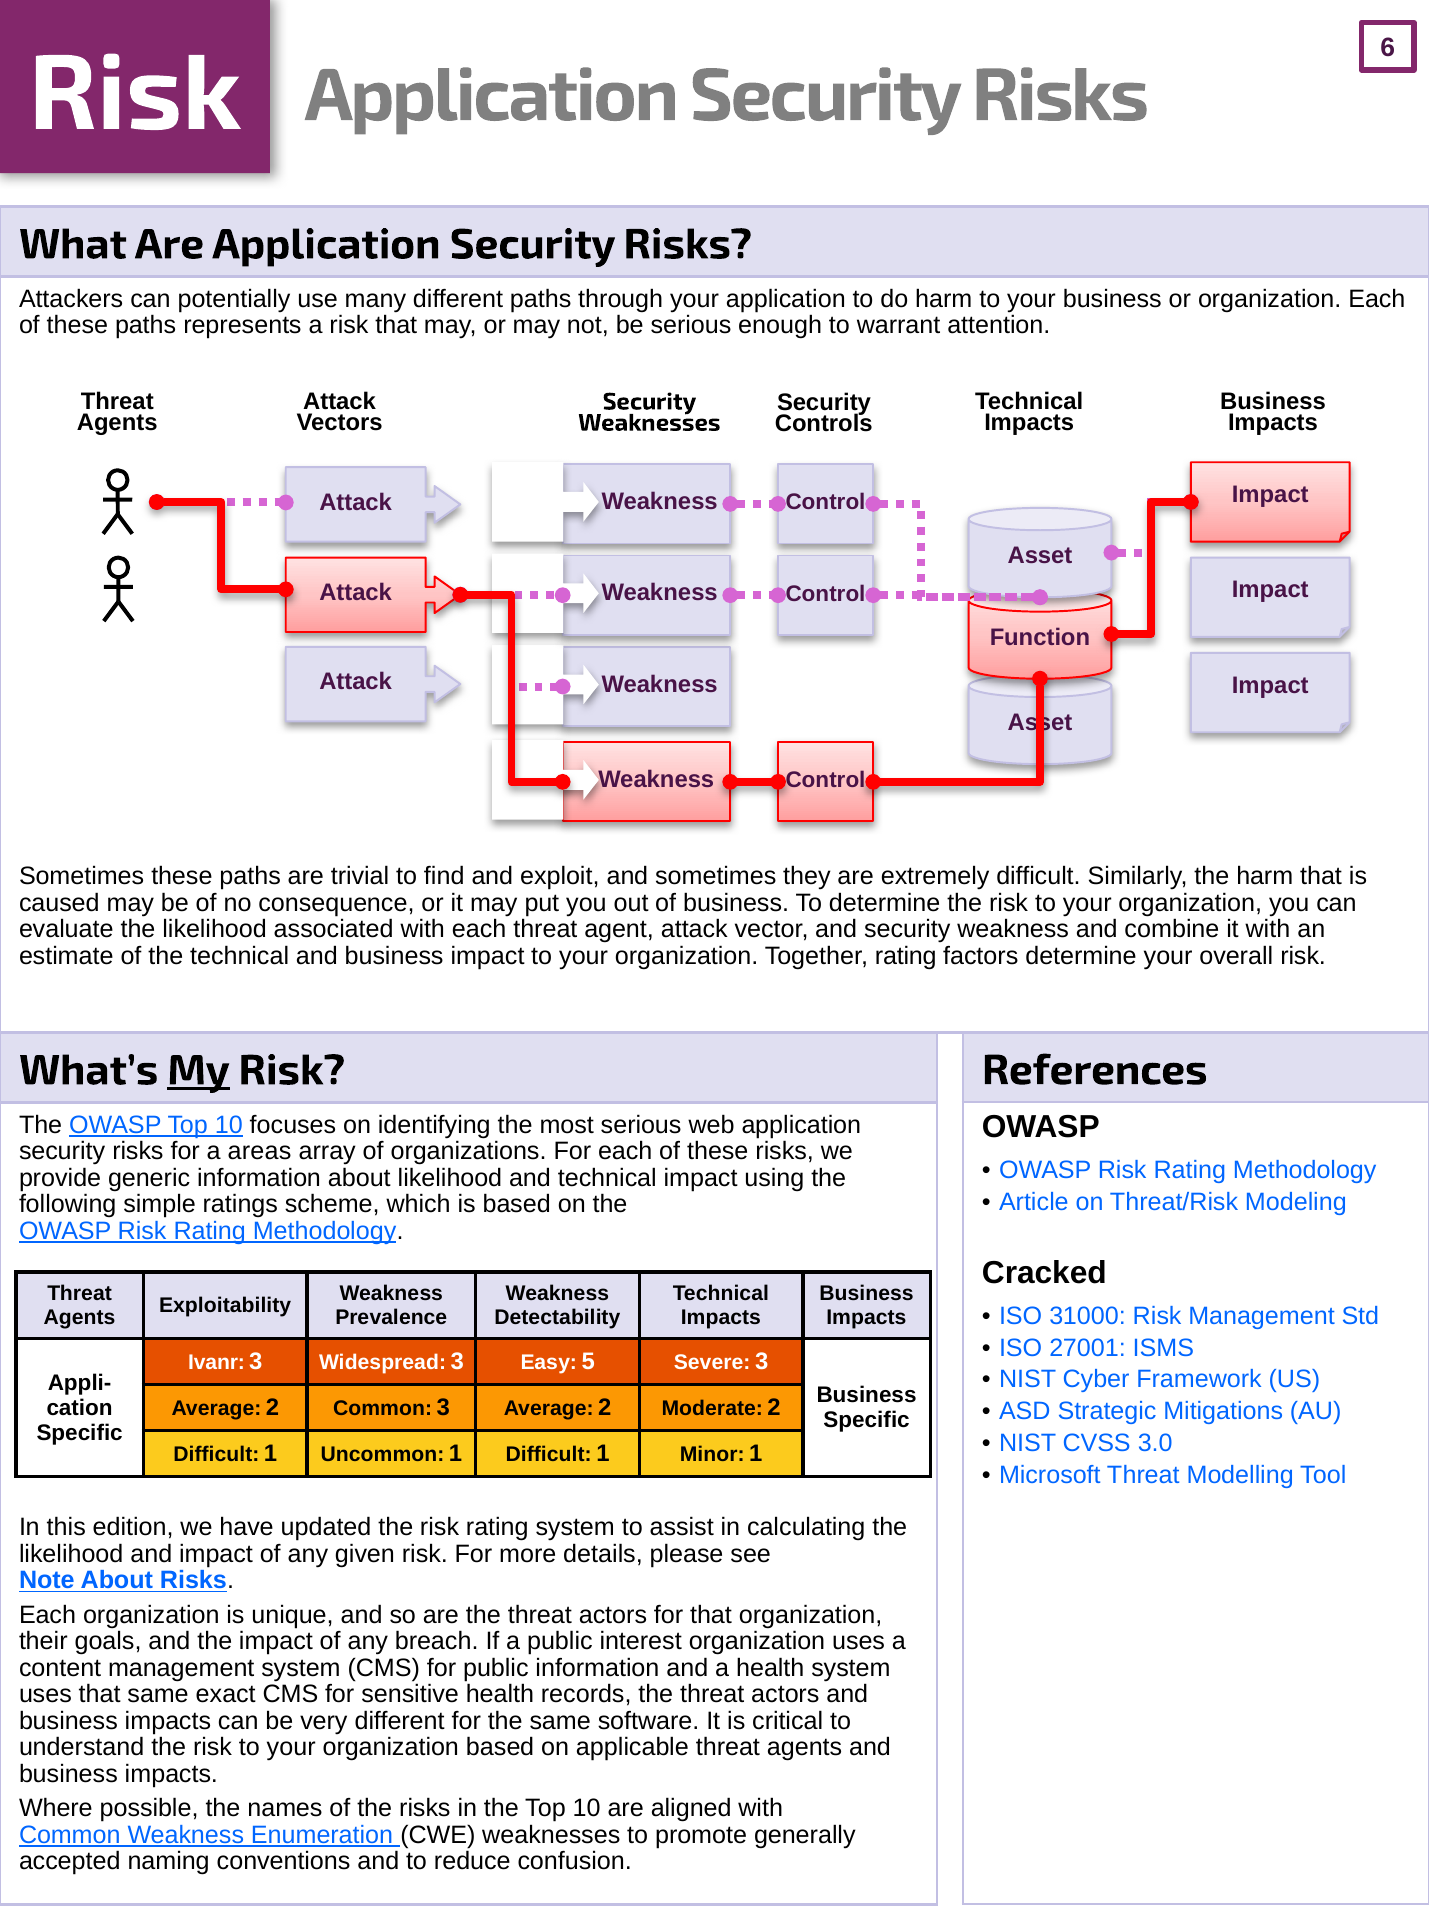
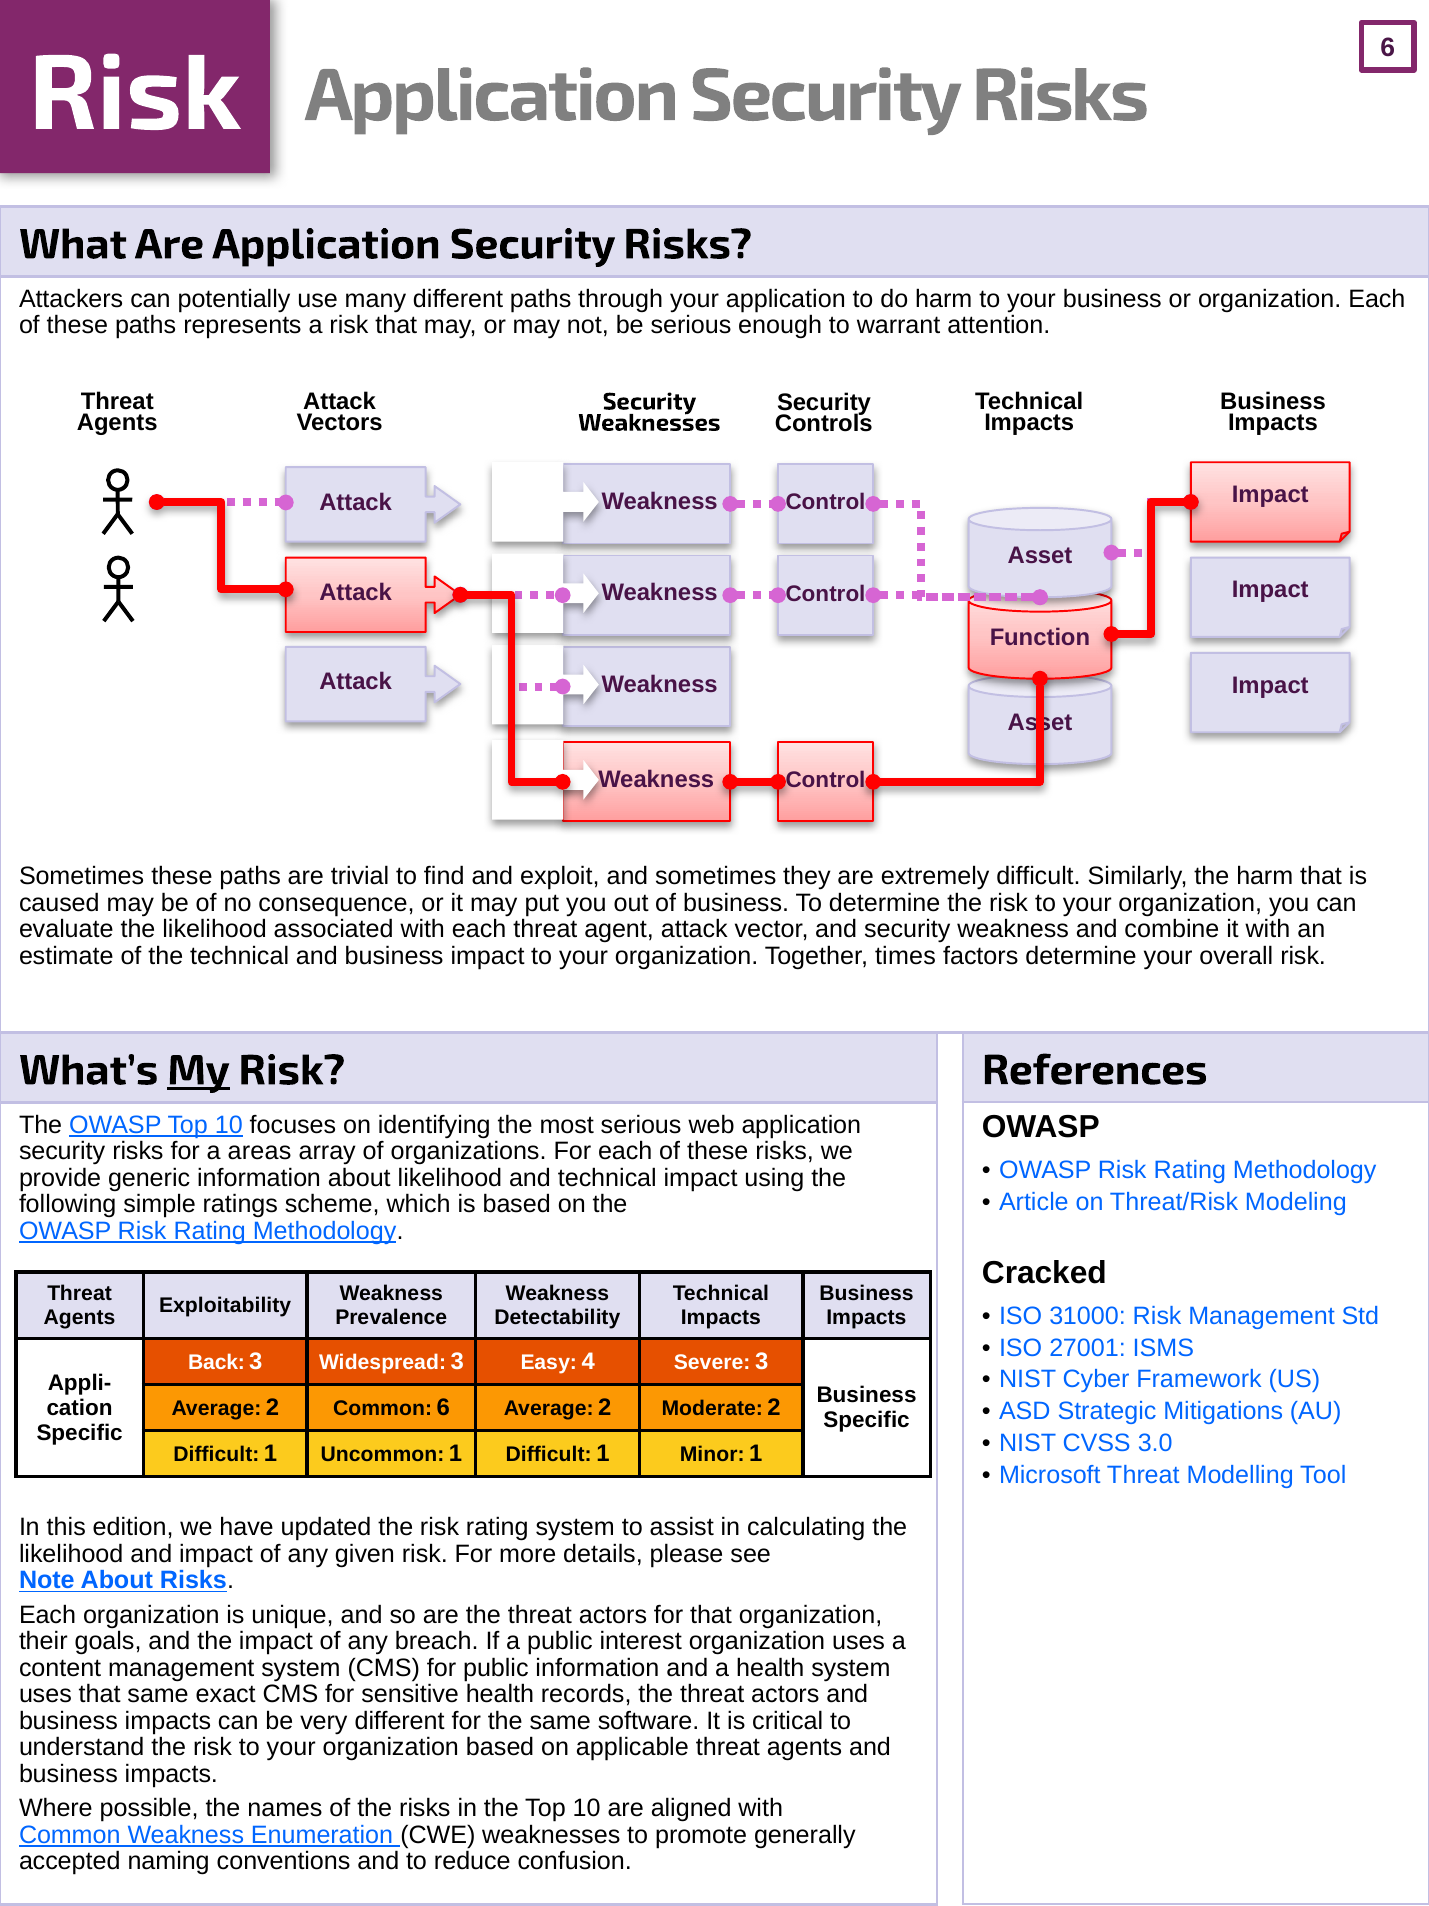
Together rating: rating -> times (906, 956)
Ivanr: Ivanr -> Back (217, 1362)
5: 5 -> 4 (588, 1362)
Common 3: 3 -> 6 (443, 1407)
